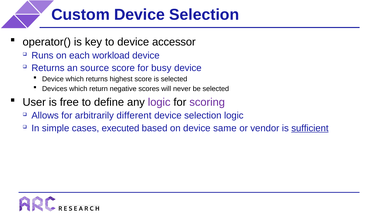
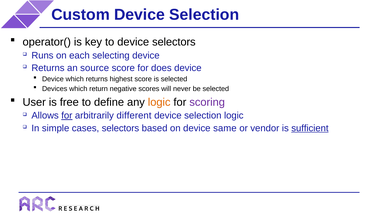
device accessor: accessor -> selectors (174, 42)
workload: workload -> selecting (111, 55)
busy: busy -> does (161, 68)
logic colour: purple -> orange (159, 102)
for underline: none -> present (67, 115)
cases executed: executed -> selectors (120, 128)
